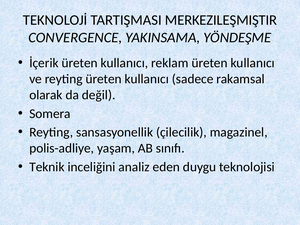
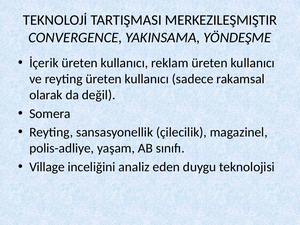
Teknik: Teknik -> Village (47, 167)
